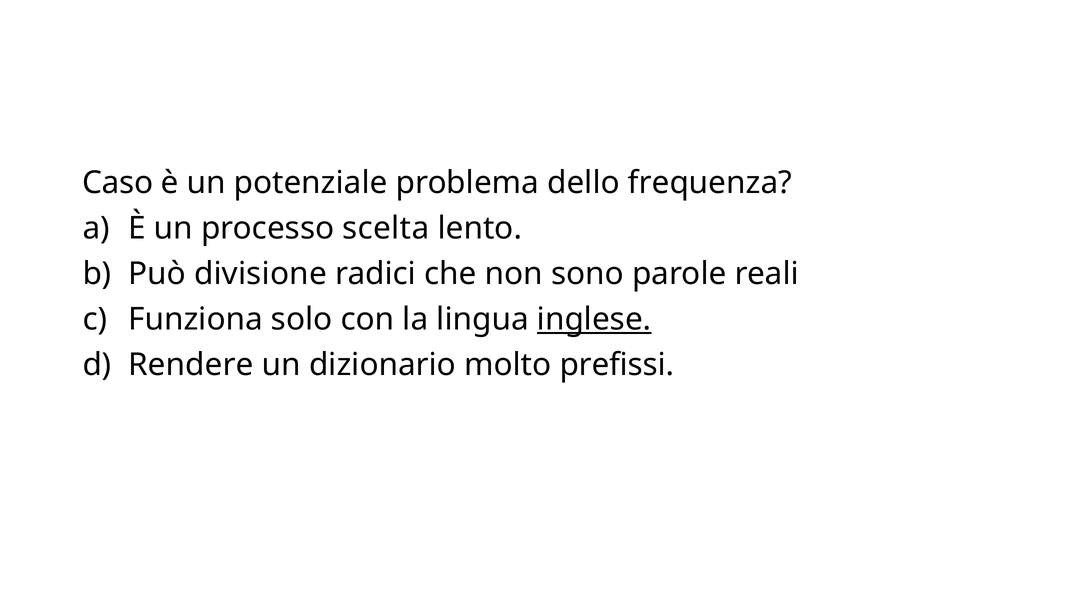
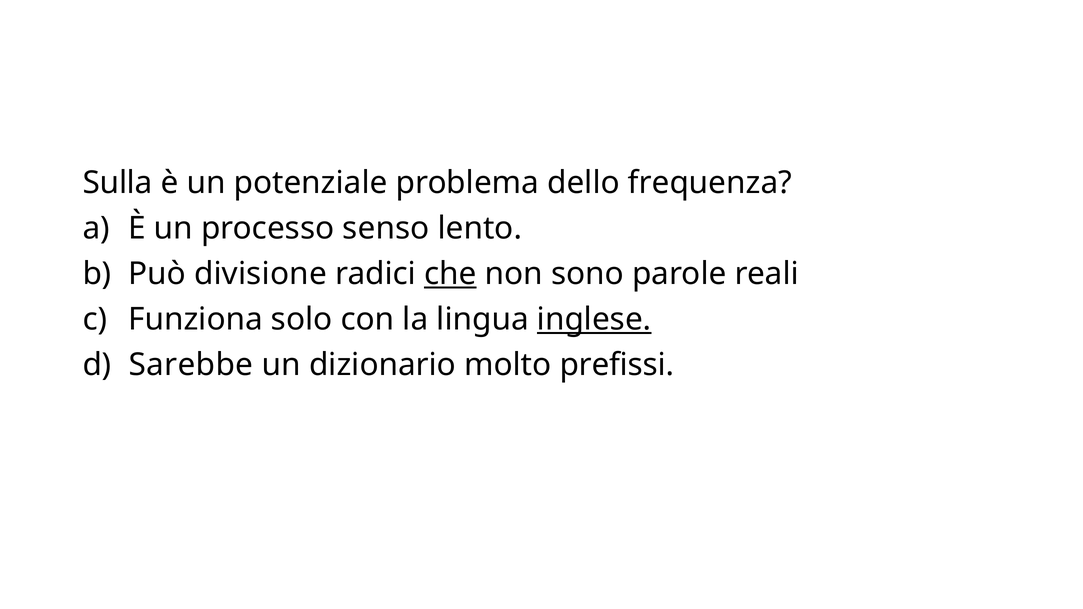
Caso: Caso -> Sulla (118, 183)
scelta: scelta -> senso (386, 229)
che underline: none -> present (450, 274)
Rendere: Rendere -> Sarebbe (191, 365)
